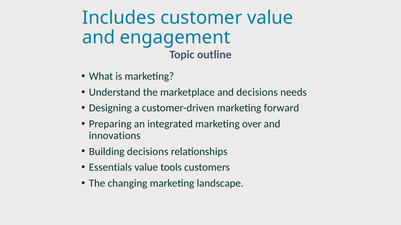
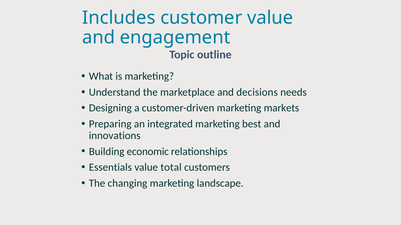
forward: forward -> markets (282, 108)
over: over -> best (252, 124)
Building decisions: decisions -> economic (148, 152)
tools: tools -> total (171, 168)
